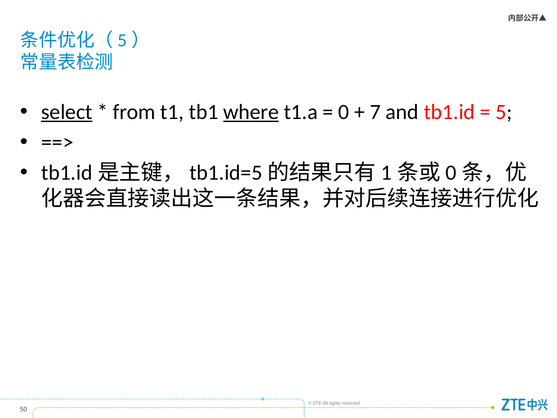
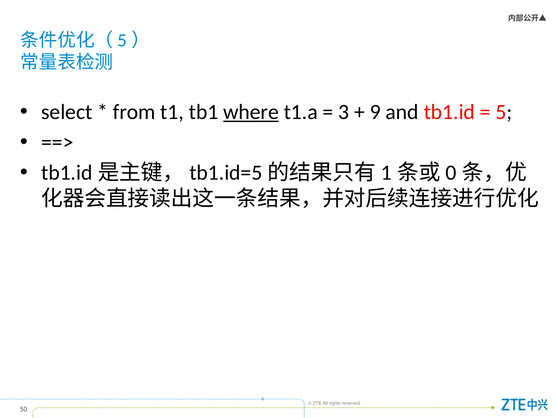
select underline: present -> none (67, 112)
0: 0 -> 3 (344, 112)
7: 7 -> 9 (375, 112)
